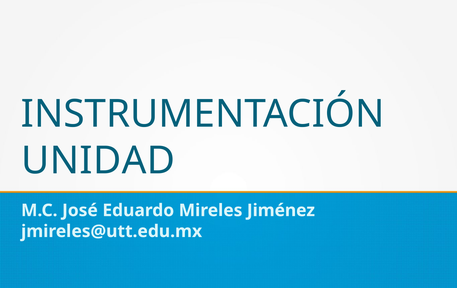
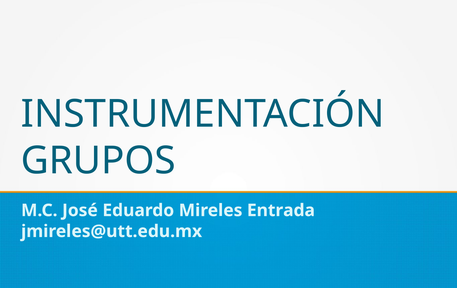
UNIDAD: UNIDAD -> GRUPOS (98, 161)
Jiménez: Jiménez -> Entrada (281, 210)
